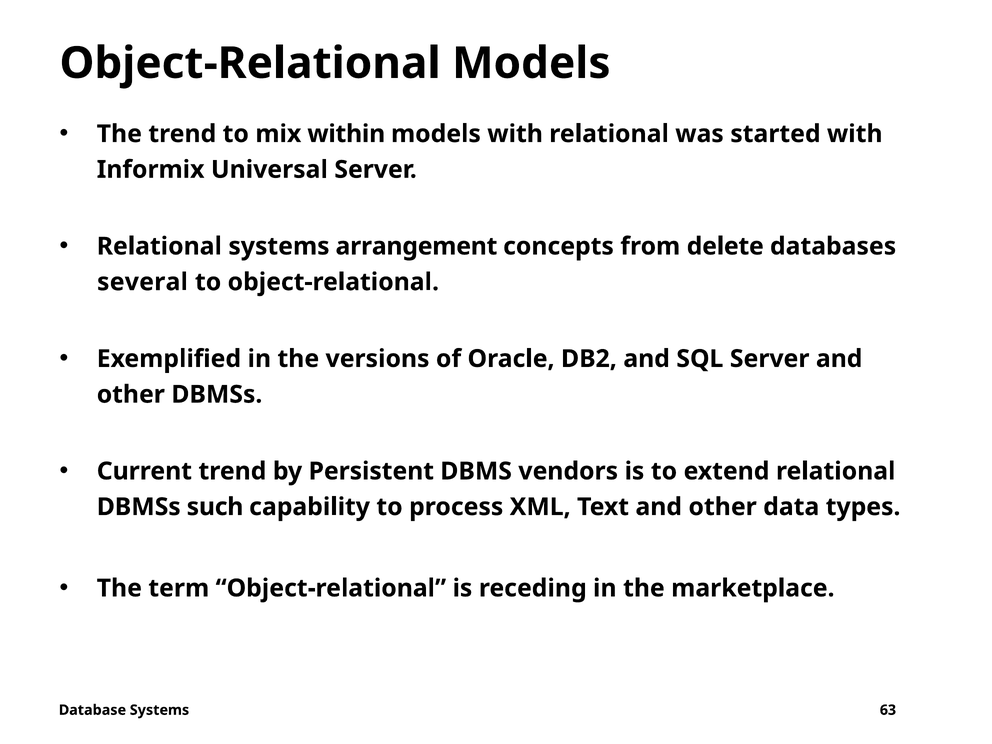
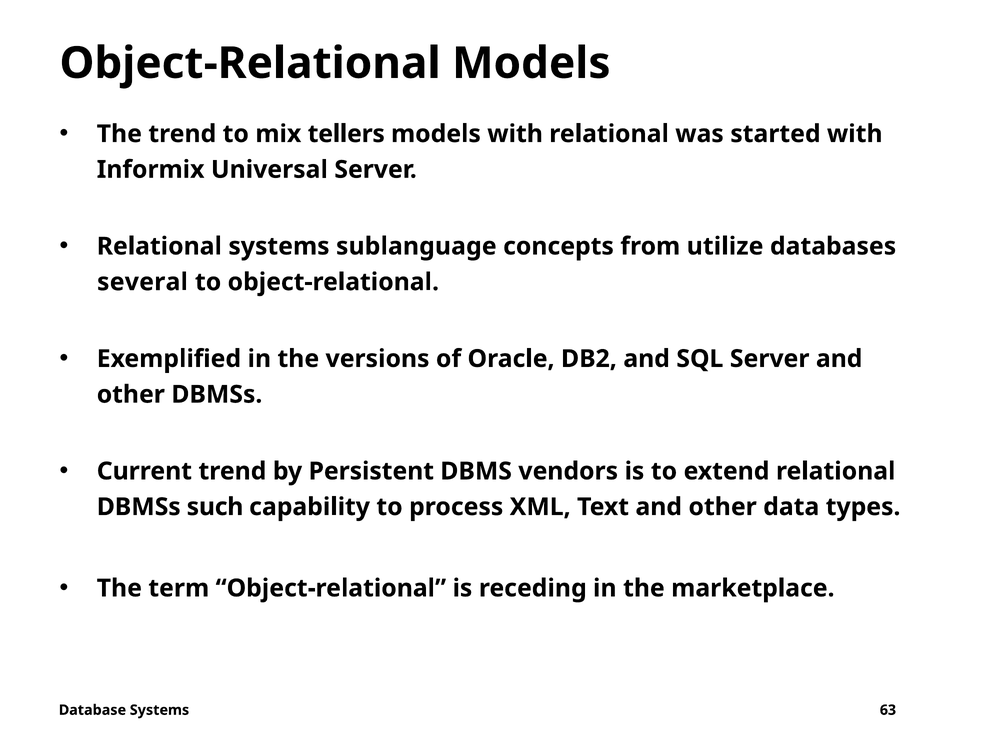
within: within -> tellers (346, 134)
arrangement: arrangement -> sublanguage (416, 246)
delete: delete -> utilize (725, 246)
